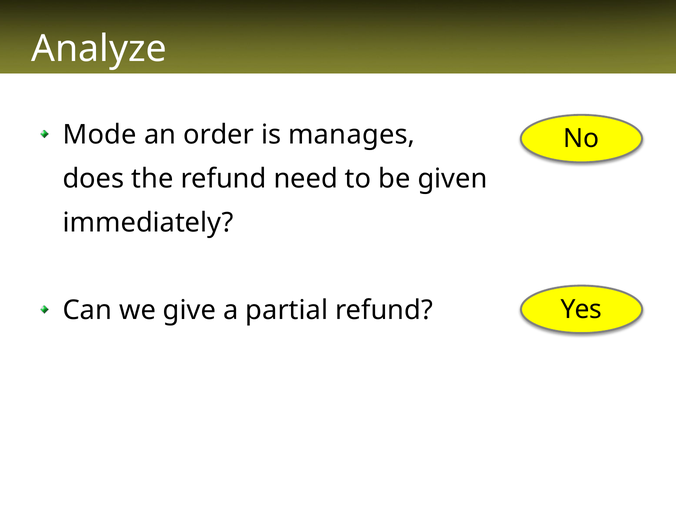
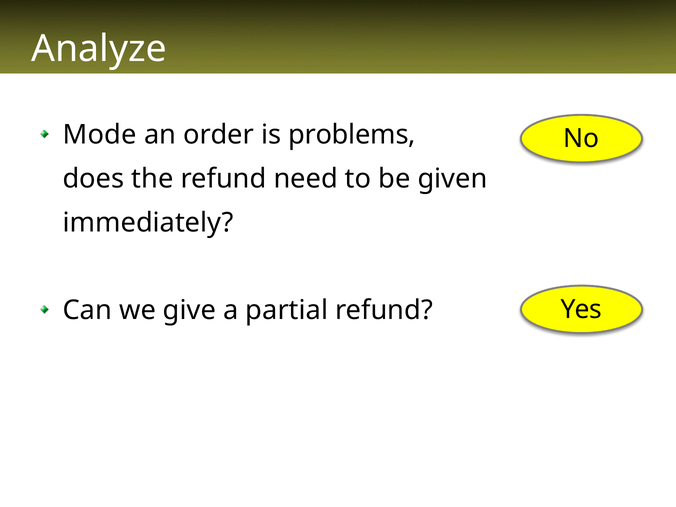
manages: manages -> problems (352, 135)
